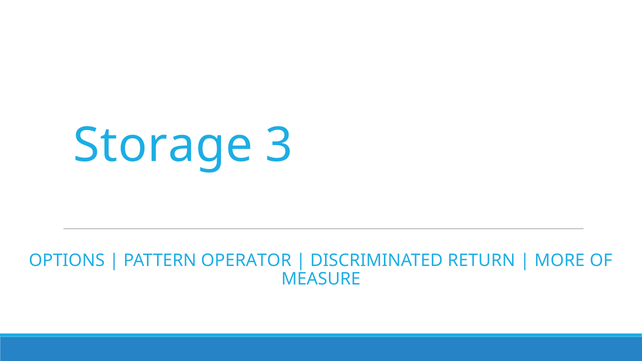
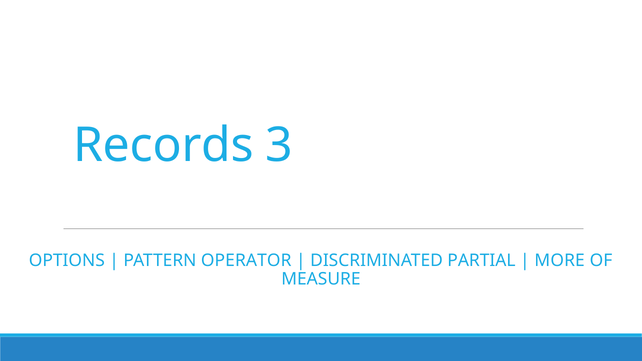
Storage: Storage -> Records (163, 146)
RETURN: RETURN -> PARTIAL (481, 260)
